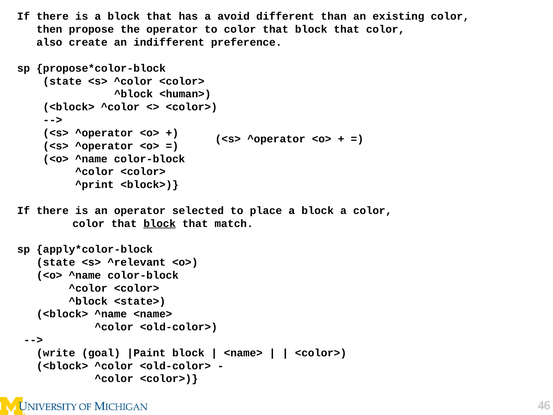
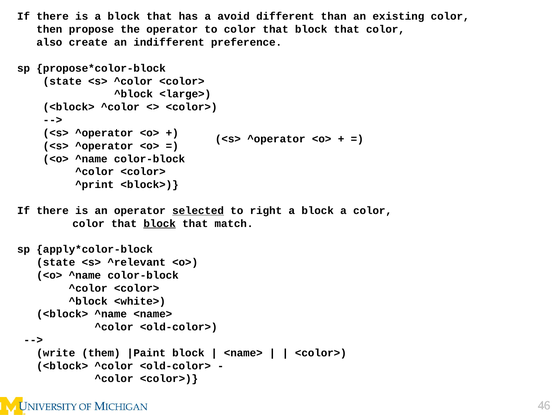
<human>: <human> -> <large> (185, 94)
selected underline: none -> present (198, 210)
place: place -> right (266, 210)
<state>: <state> -> <white> (140, 301)
goal: goal -> them (101, 353)
